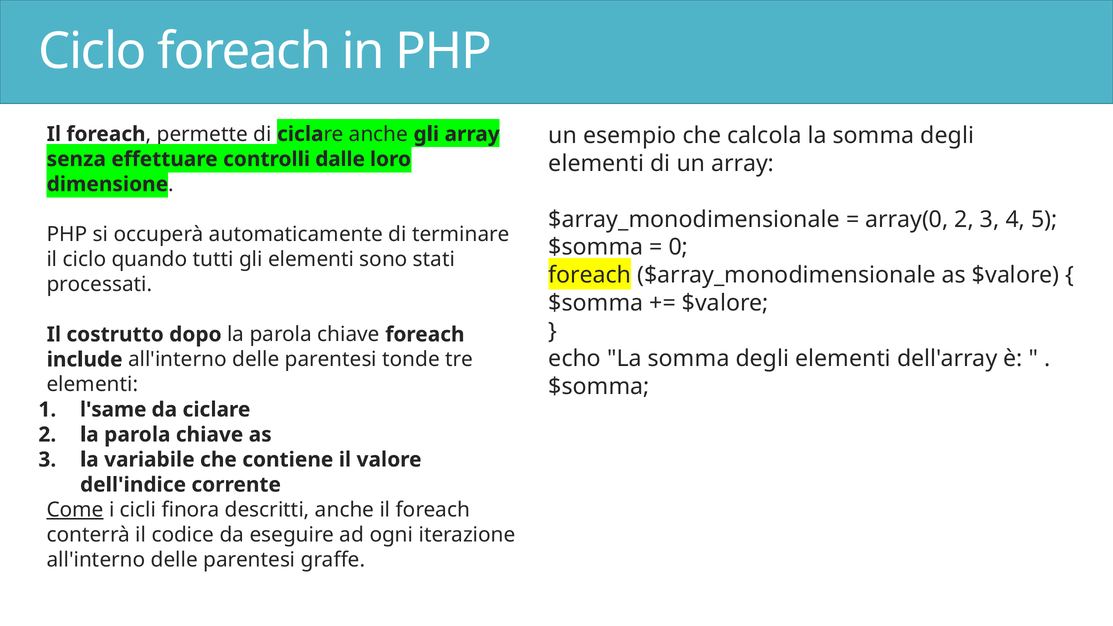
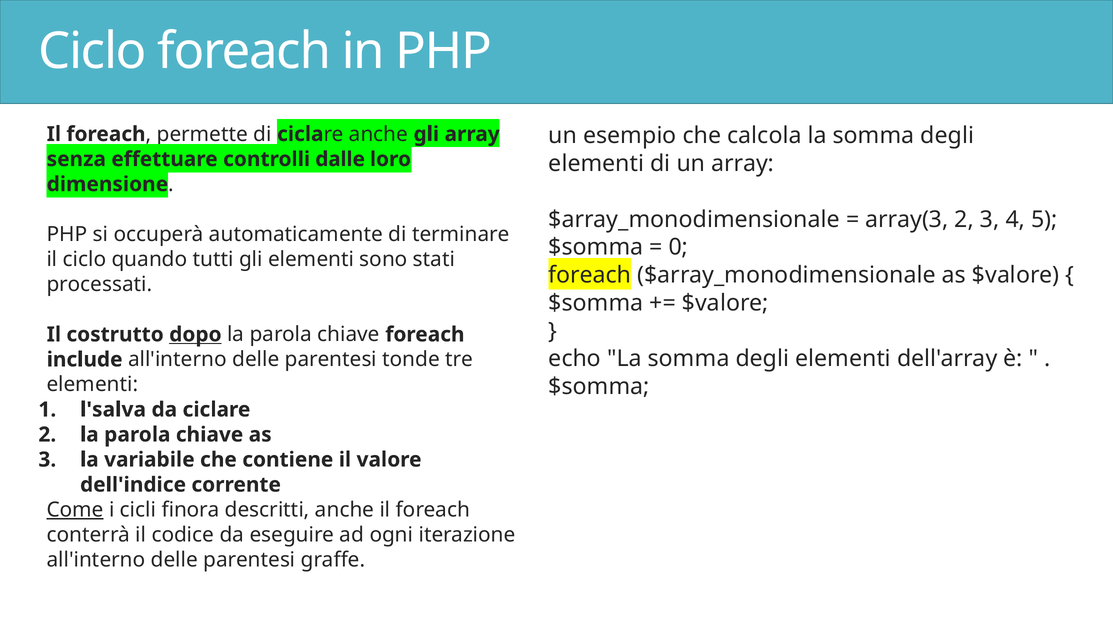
array(0: array(0 -> array(3 (907, 219)
dopo underline: none -> present (195, 335)
l'same: l'same -> l'salva (113, 410)
